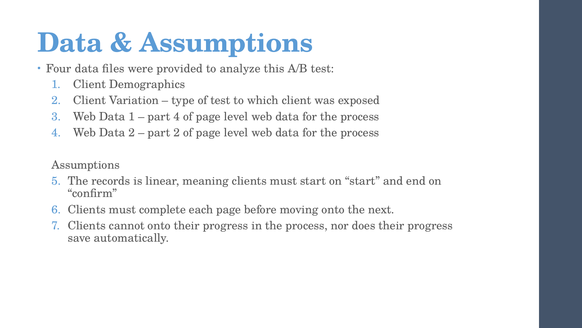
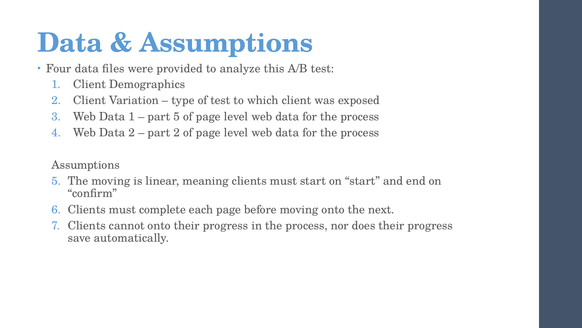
part 4: 4 -> 5 (177, 116)
The records: records -> moving (111, 181)
